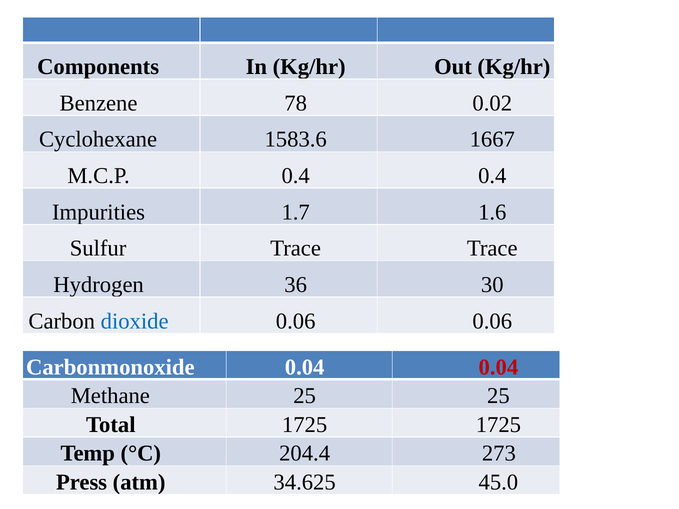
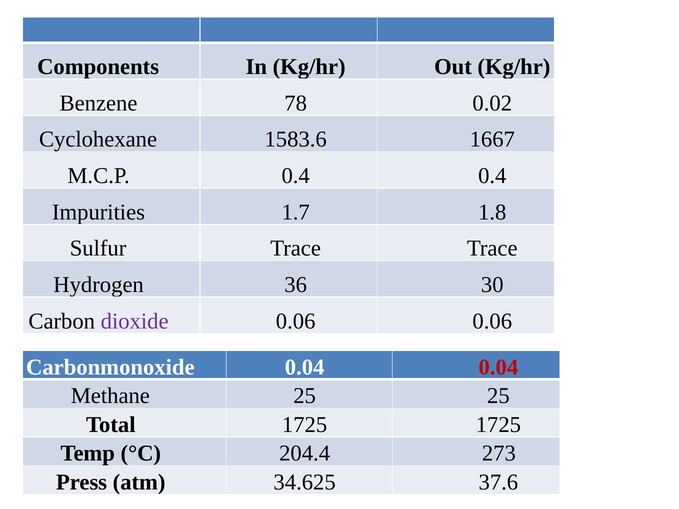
1.6: 1.6 -> 1.8 (492, 212)
dioxide colour: blue -> purple (135, 321)
45.0: 45.0 -> 37.6 (498, 482)
